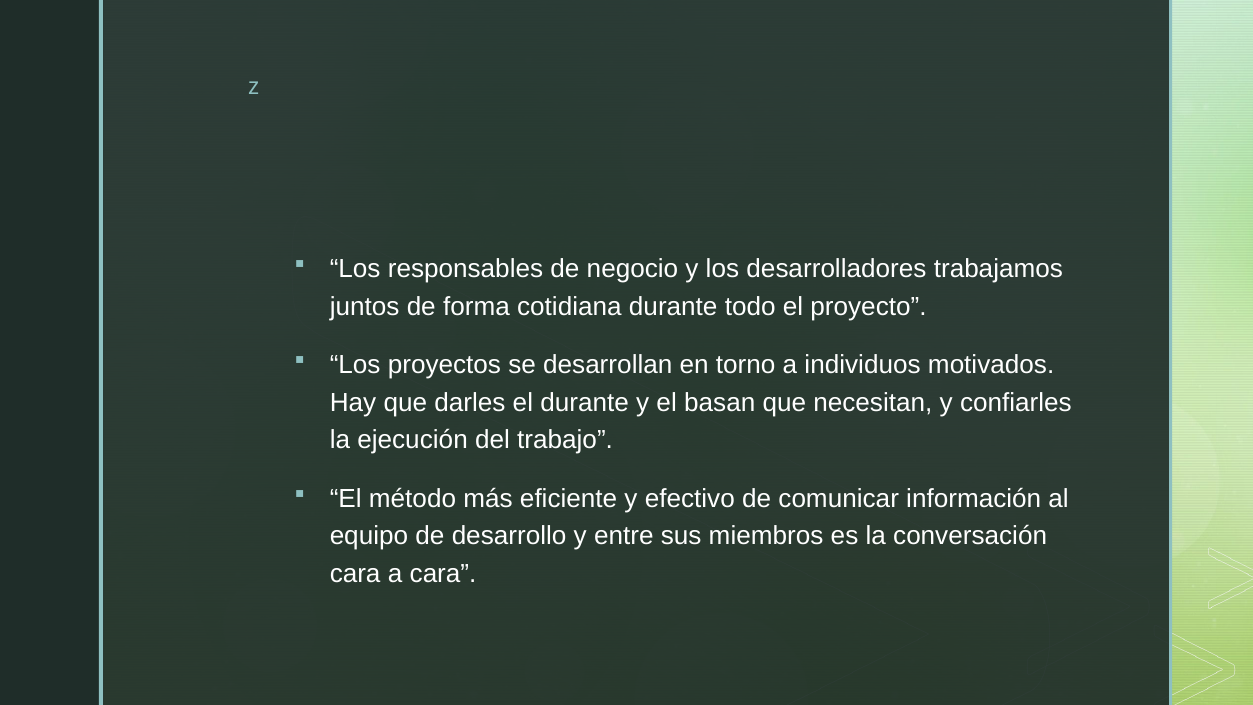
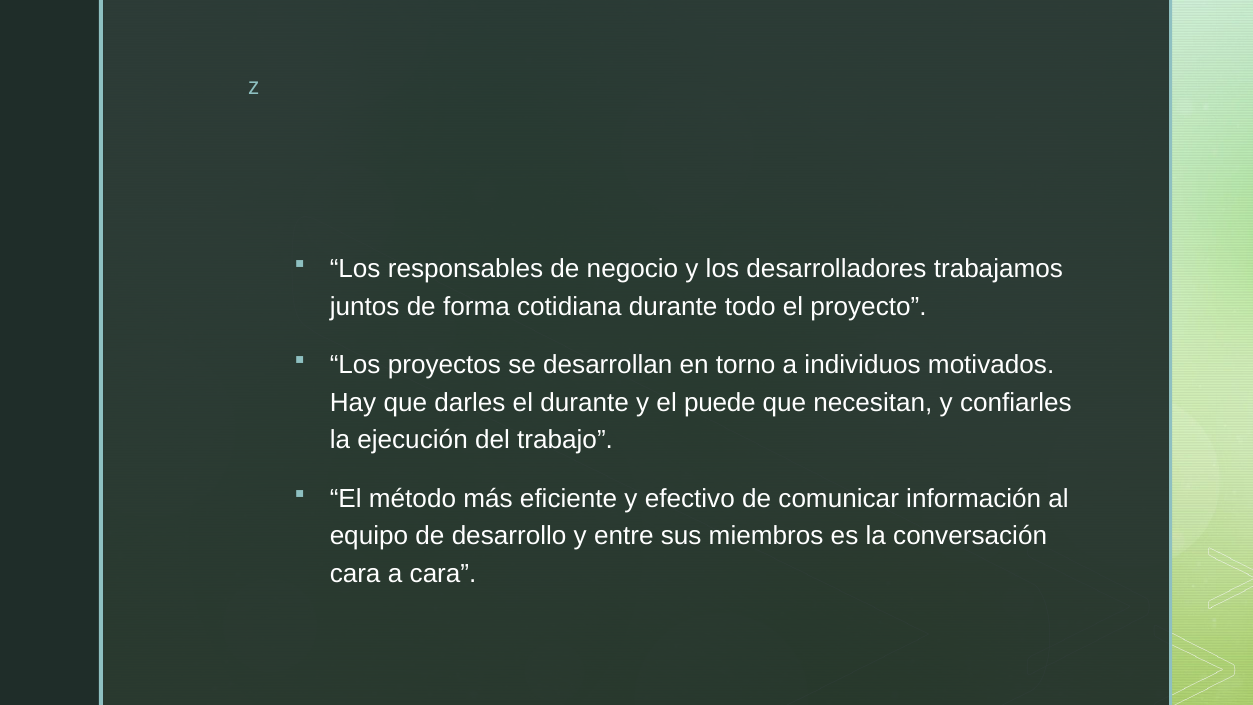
basan: basan -> puede (720, 402)
